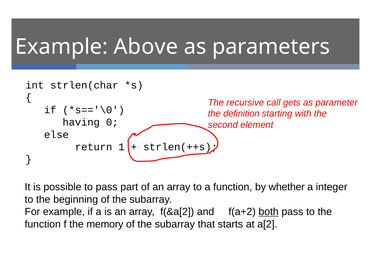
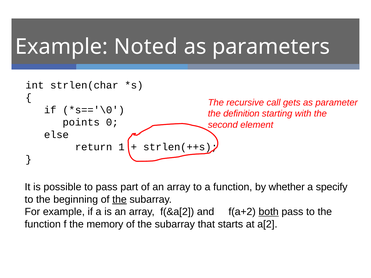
Above: Above -> Noted (146, 47)
having: having -> points (81, 122)
integer: integer -> specify (332, 187)
the underline: none -> present (120, 200)
